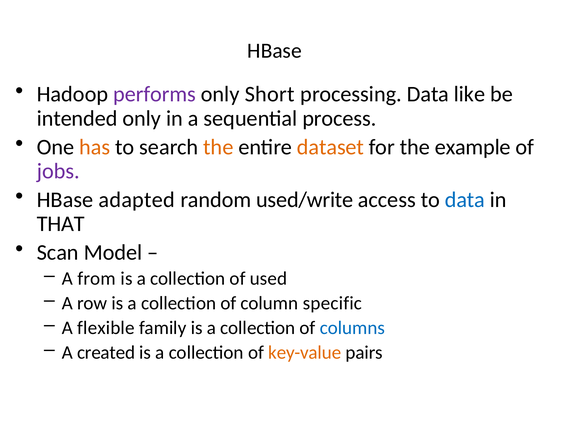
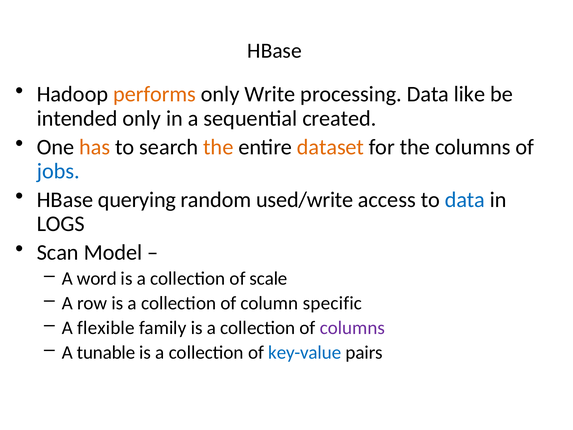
performs colour: purple -> orange (155, 94)
Short: Short -> Write (270, 94)
process: process -> created (339, 118)
the example: example -> columns (473, 147)
jobs colour: purple -> blue (58, 171)
adapted: adapted -> querying (137, 200)
THAT: THAT -> LOGS (61, 224)
from: from -> word (97, 278)
used: used -> scale (269, 278)
columns colour: blue -> purple (352, 328)
created: created -> tunable (106, 352)
key-value colour: orange -> blue (305, 352)
